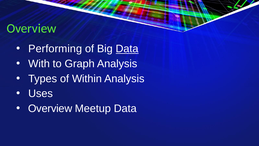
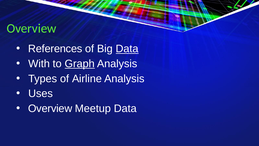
Performing: Performing -> References (55, 49)
Graph underline: none -> present (80, 64)
Within: Within -> Airline (87, 78)
